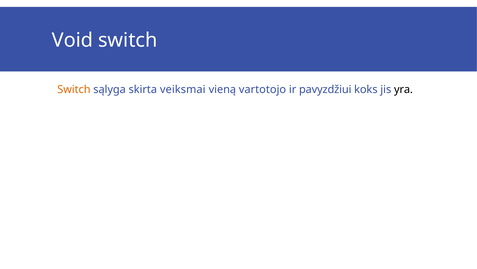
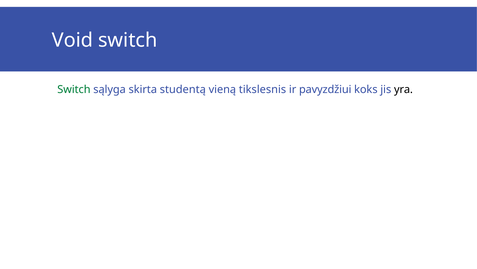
Switch colour: orange -> green (74, 89)
veiksmai: veiksmai -> studentą (183, 89)
vartotojo: vartotojo -> tikslesnis (262, 89)
